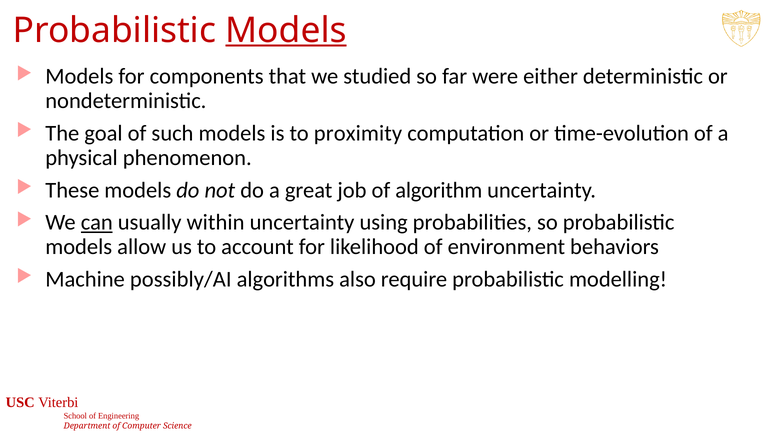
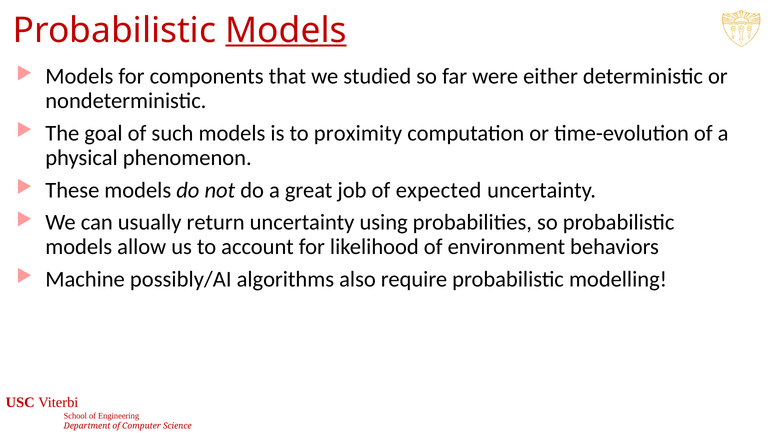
algorithm: algorithm -> expected (439, 190)
can underline: present -> none (97, 222)
within: within -> return (216, 222)
